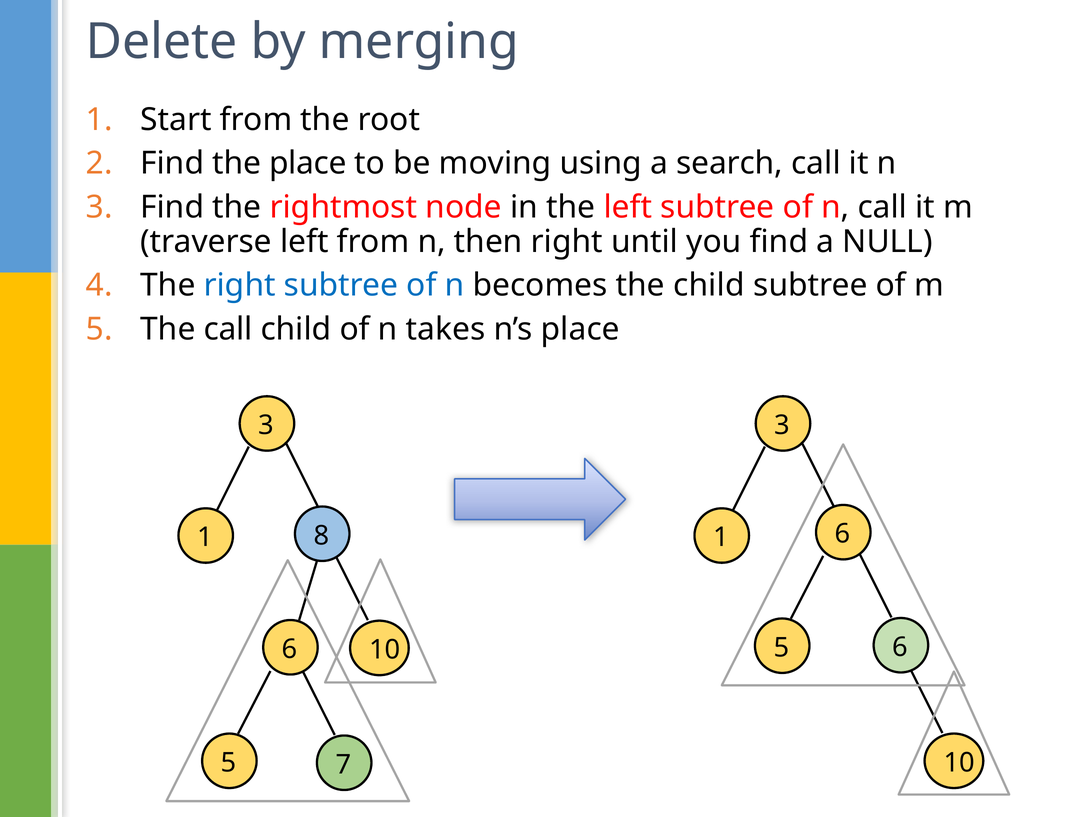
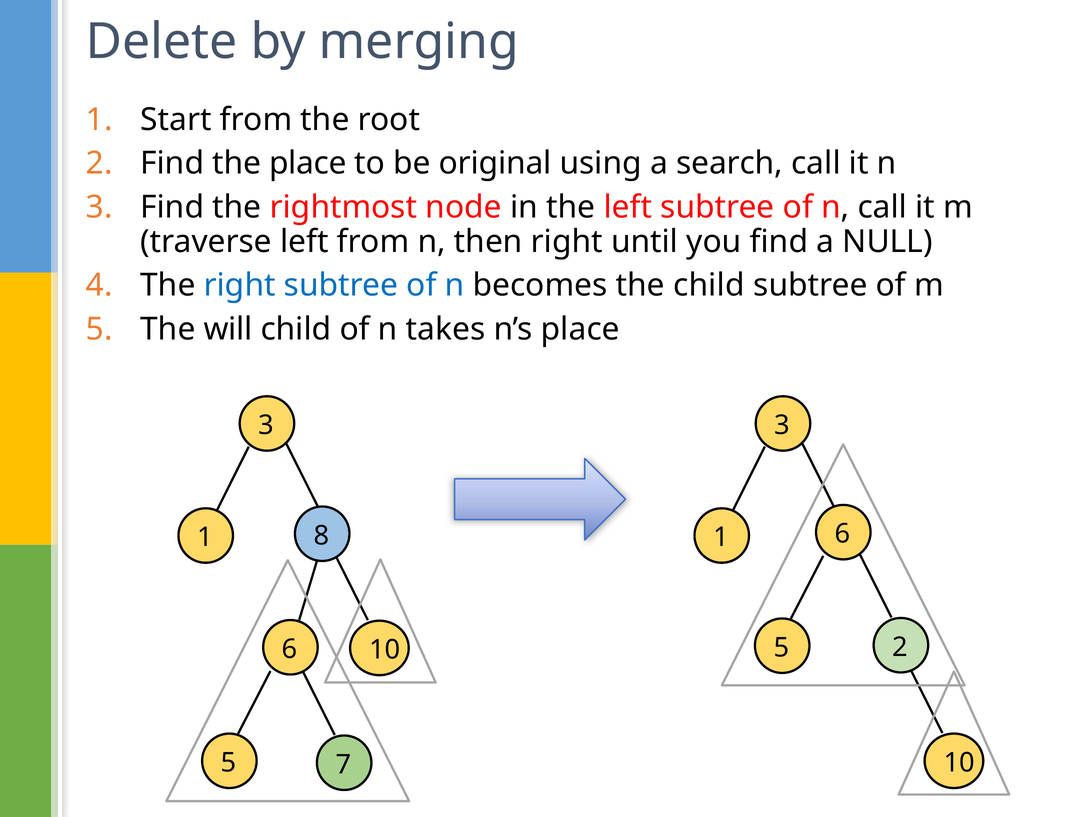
moving: moving -> original (495, 163)
The call: call -> will (228, 329)
5 6: 6 -> 2 (900, 647)
